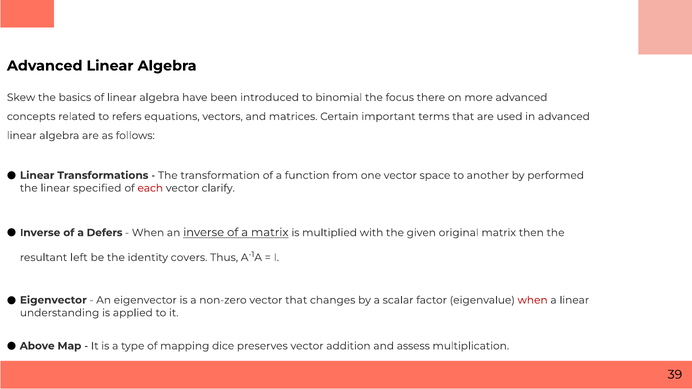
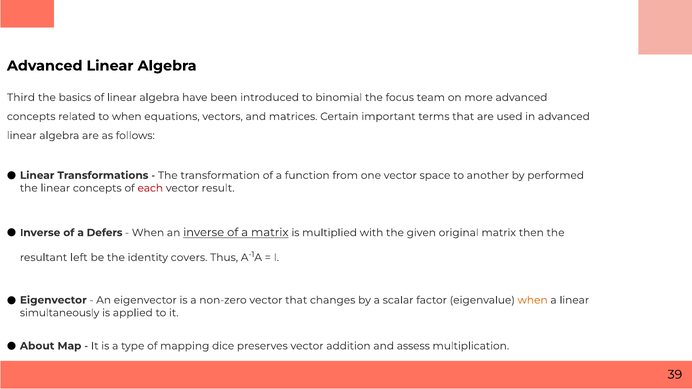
Skew: Skew -> Third (21, 98)
there: there -> team (431, 98)
to refers: refers -> when (127, 117)
linear specified: specified -> concepts (97, 188)
clarify: clarify -> result (218, 188)
when colour: red -> orange (533, 300)
understanding: understanding -> simultaneously (60, 313)
Above: Above -> About (37, 346)
